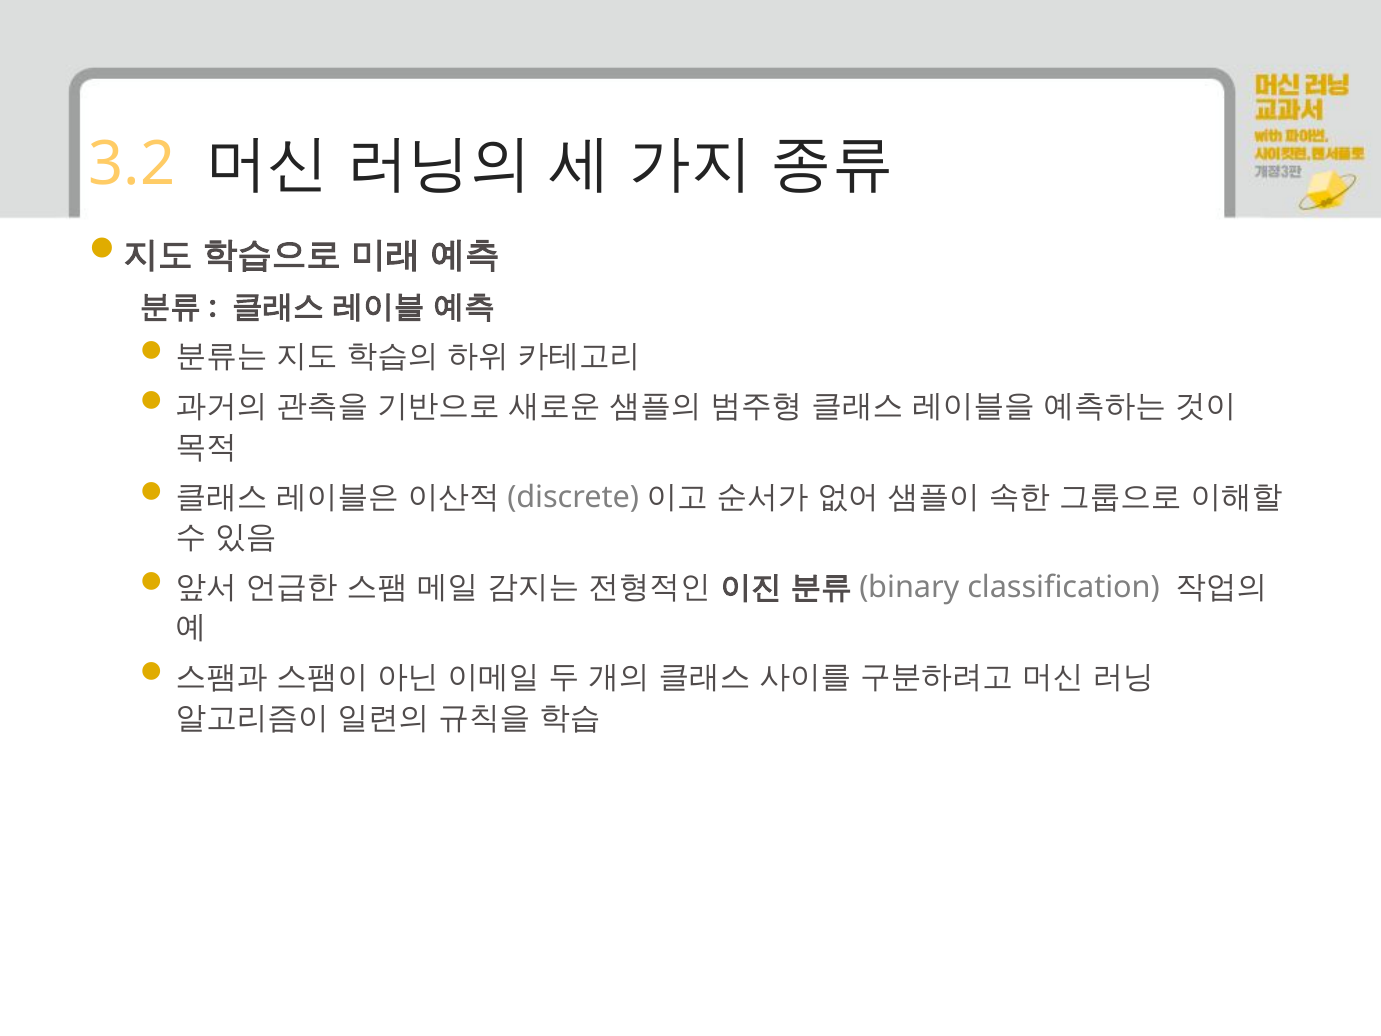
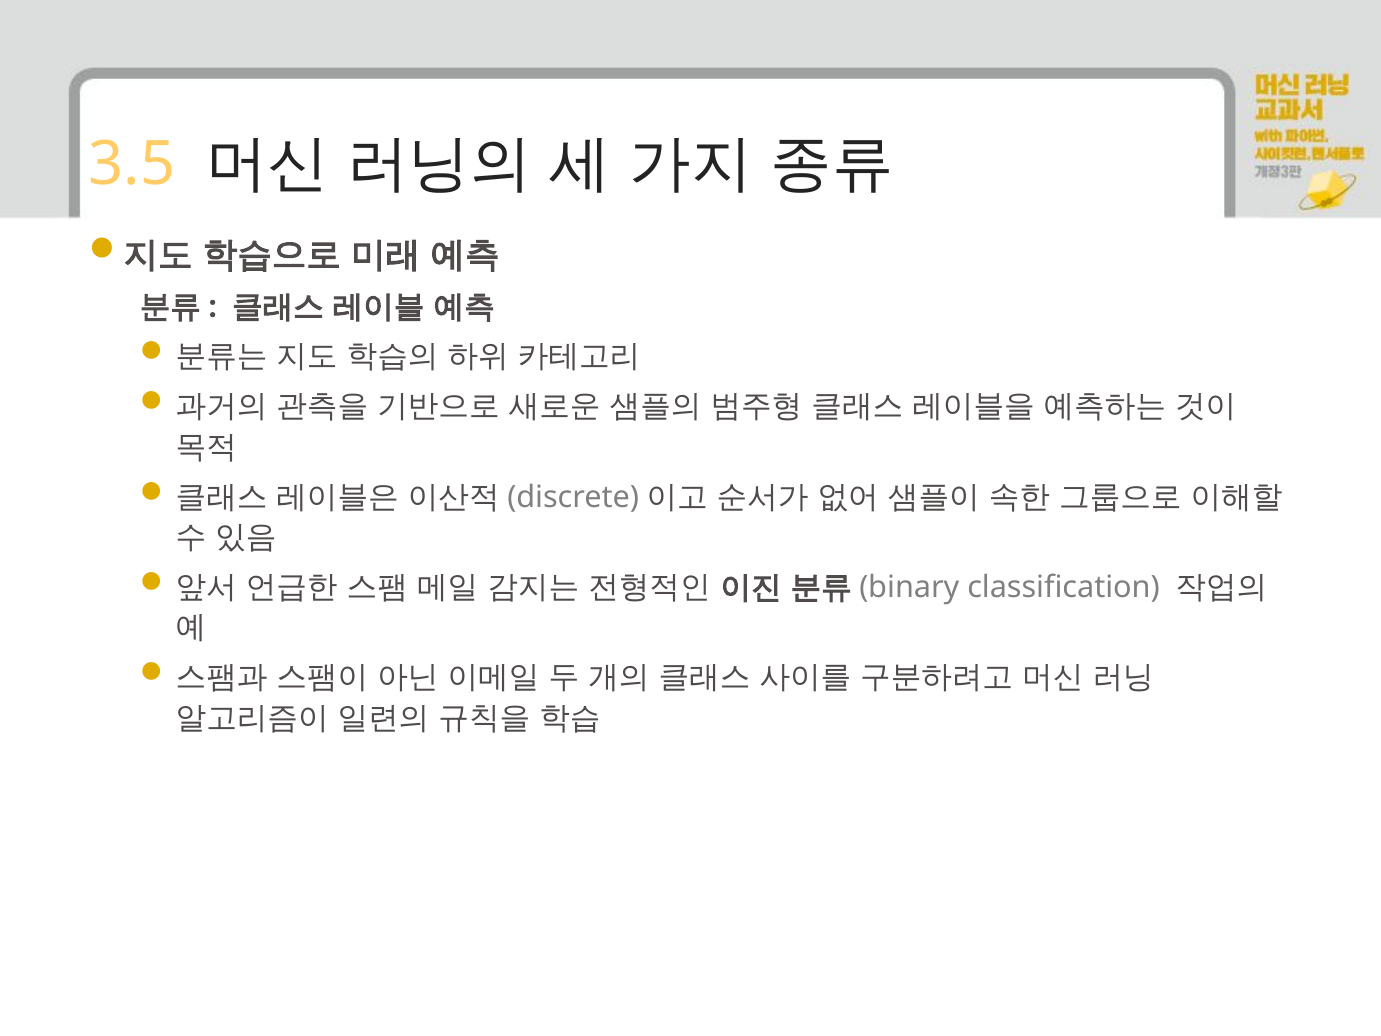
3.2: 3.2 -> 3.5 (132, 164)
